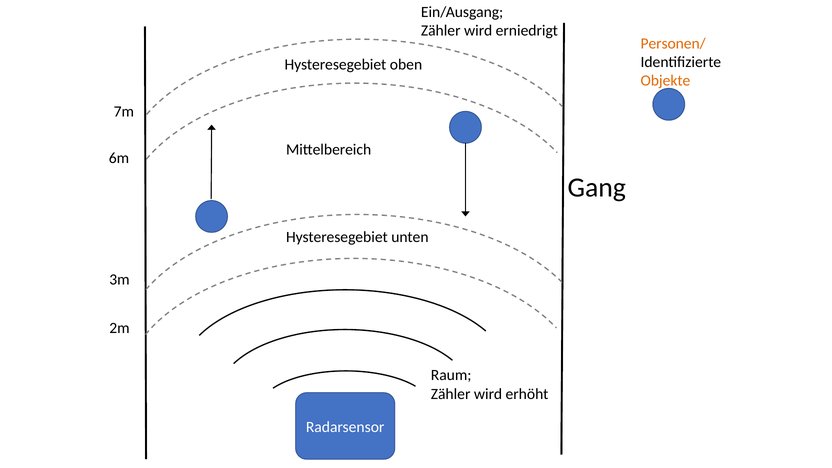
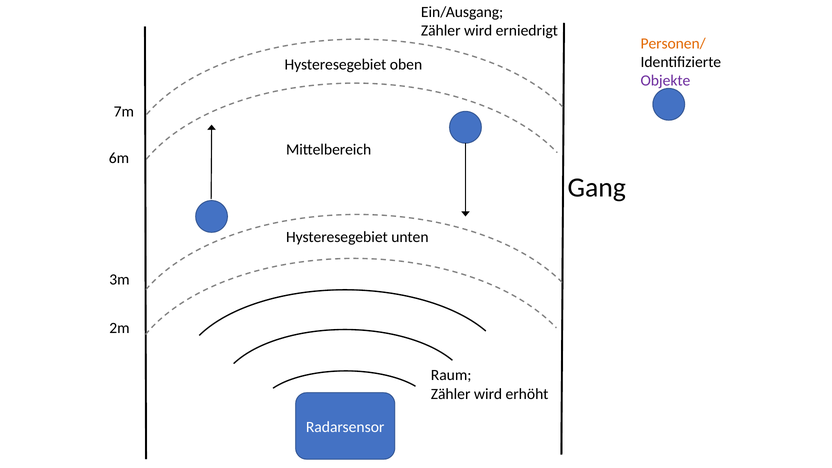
Objekte colour: orange -> purple (665, 81)
